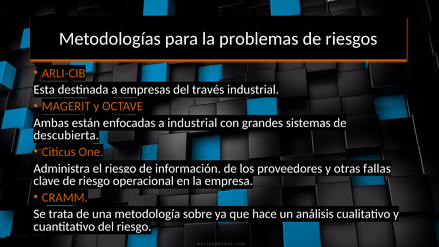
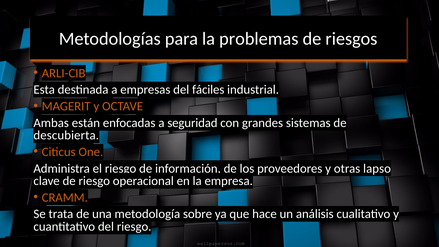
través: través -> fáciles (208, 90)
a industrial: industrial -> seguridad (192, 123)
fallas: fallas -> lapso (377, 168)
